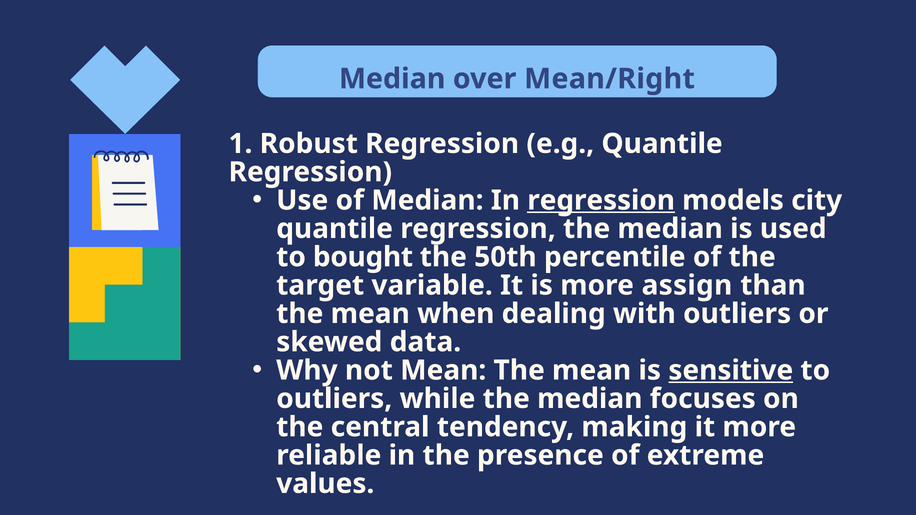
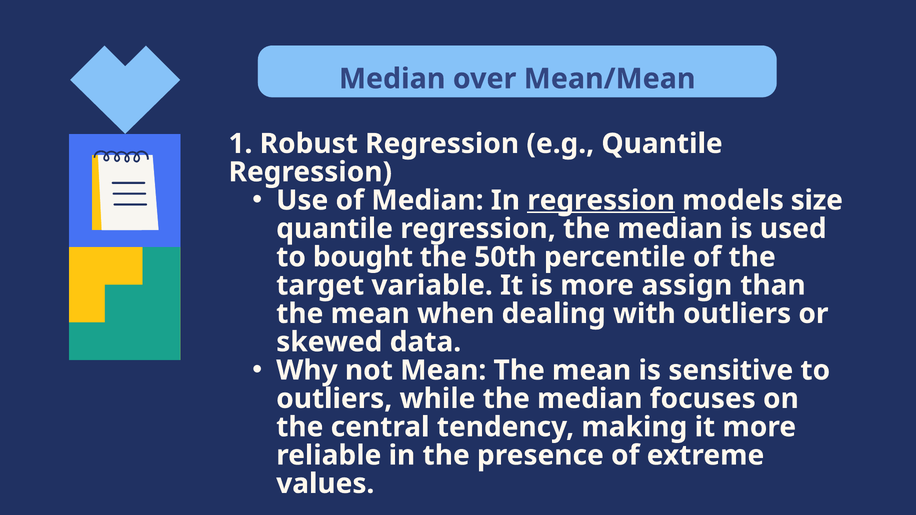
Mean/Right: Mean/Right -> Mean/Mean (610, 79)
city: city -> size (817, 200)
sensitive underline: present -> none (731, 371)
